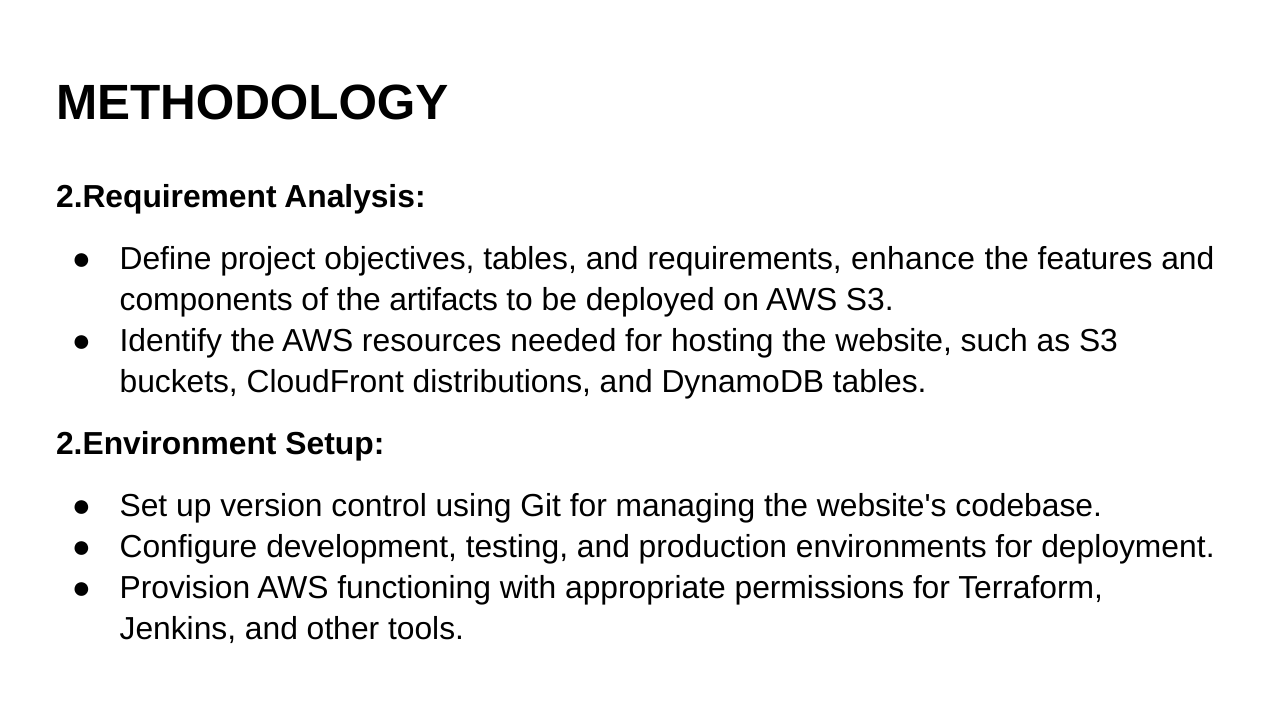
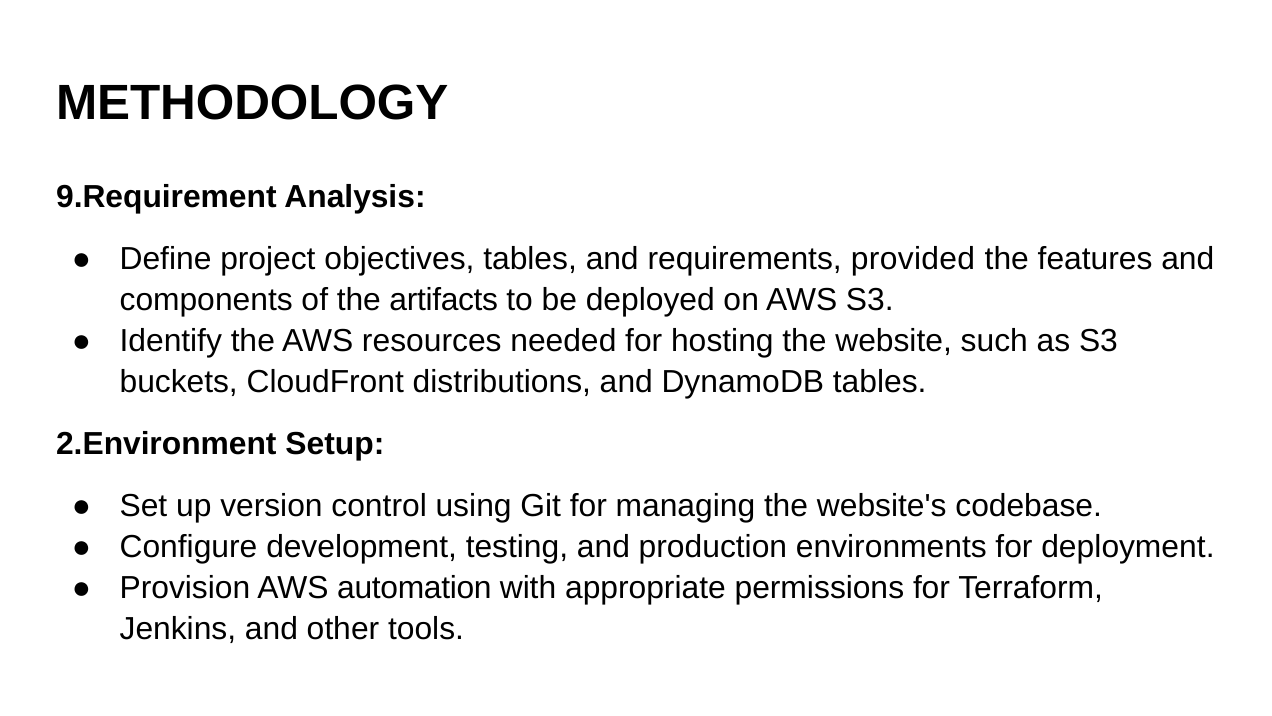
2.Requirement: 2.Requirement -> 9.Requirement (166, 197)
enhance: enhance -> provided (913, 259)
functioning: functioning -> automation (414, 588)
